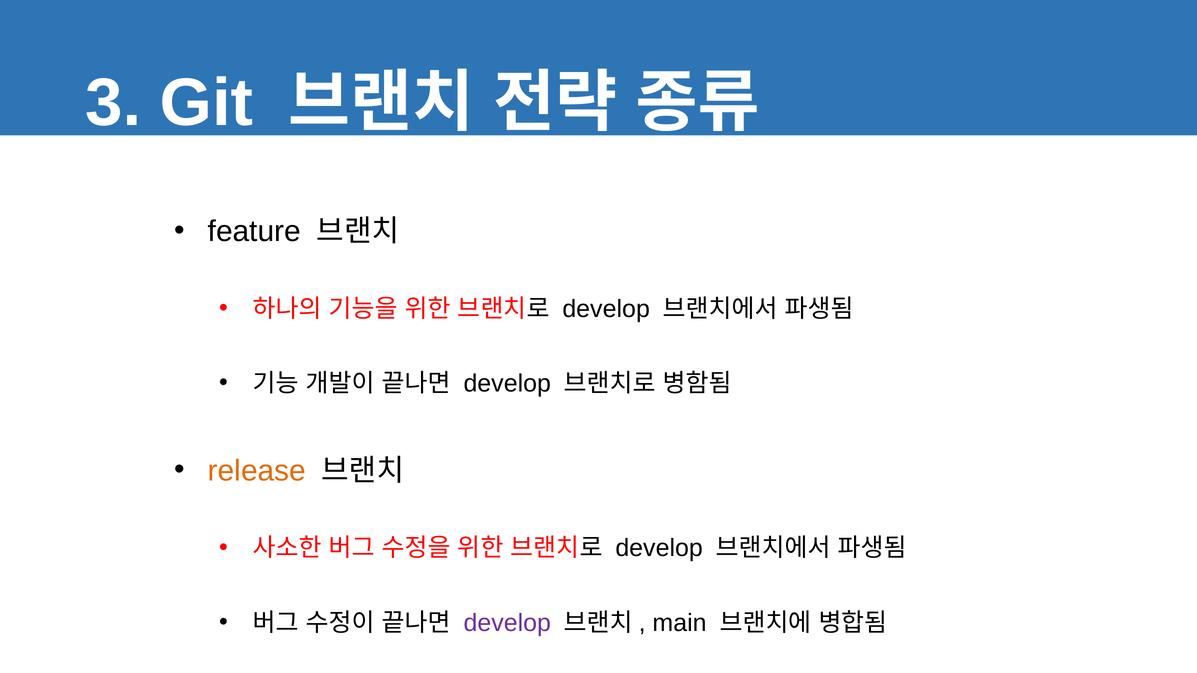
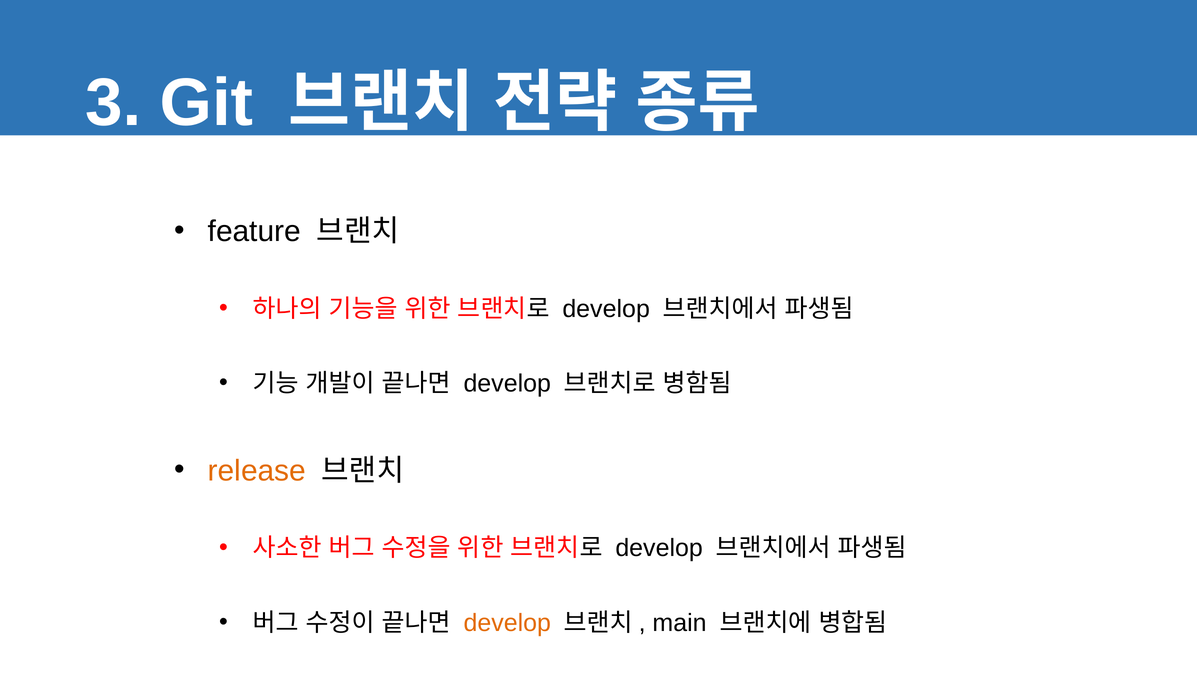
develop colour: purple -> orange (507, 623)
